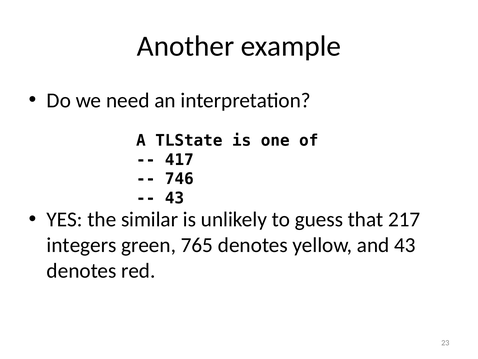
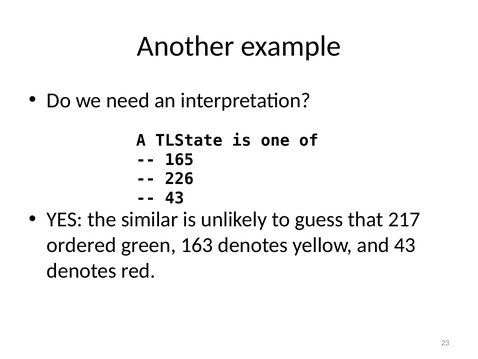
417: 417 -> 165 (179, 160)
746: 746 -> 226 (179, 179)
integers: integers -> ordered (81, 245)
765: 765 -> 163 (197, 245)
